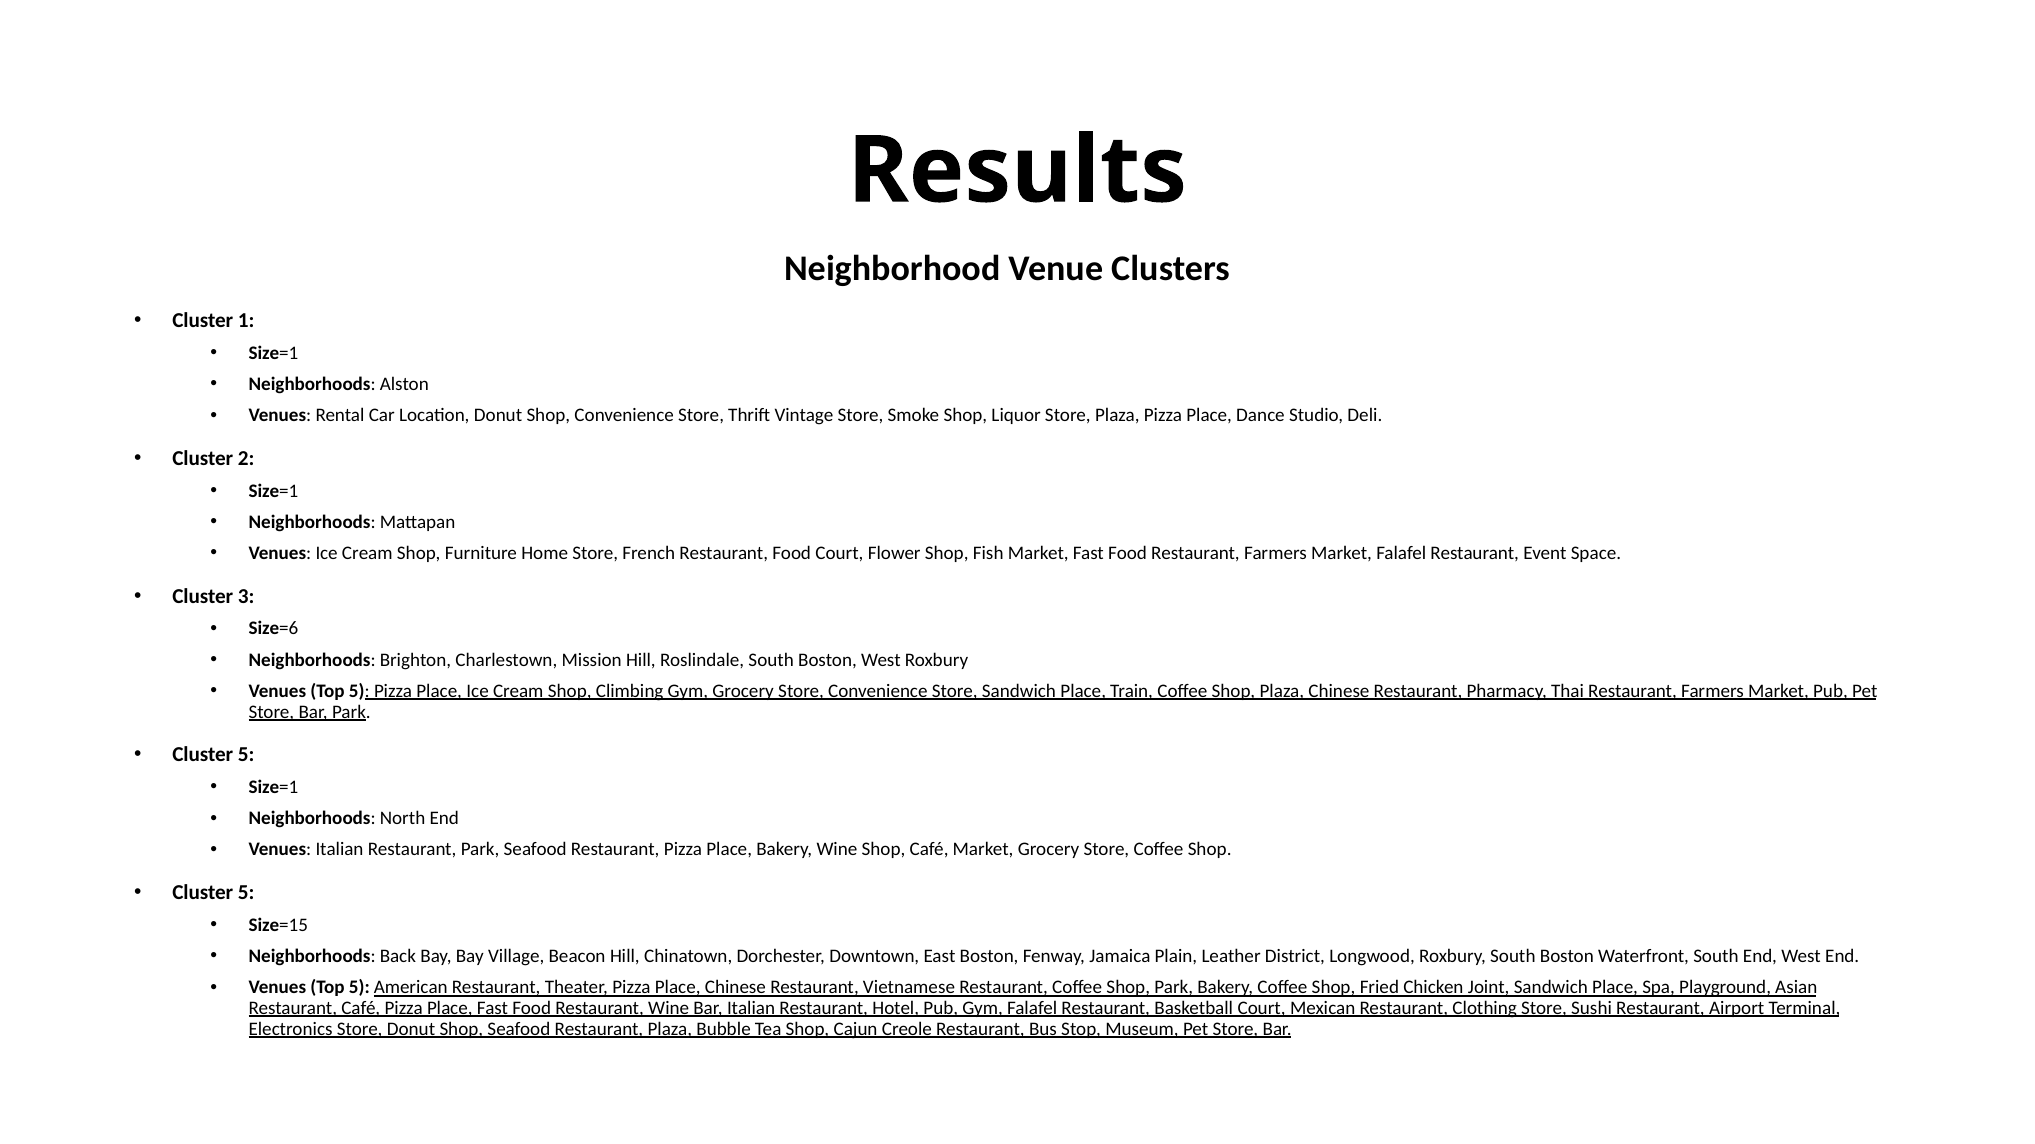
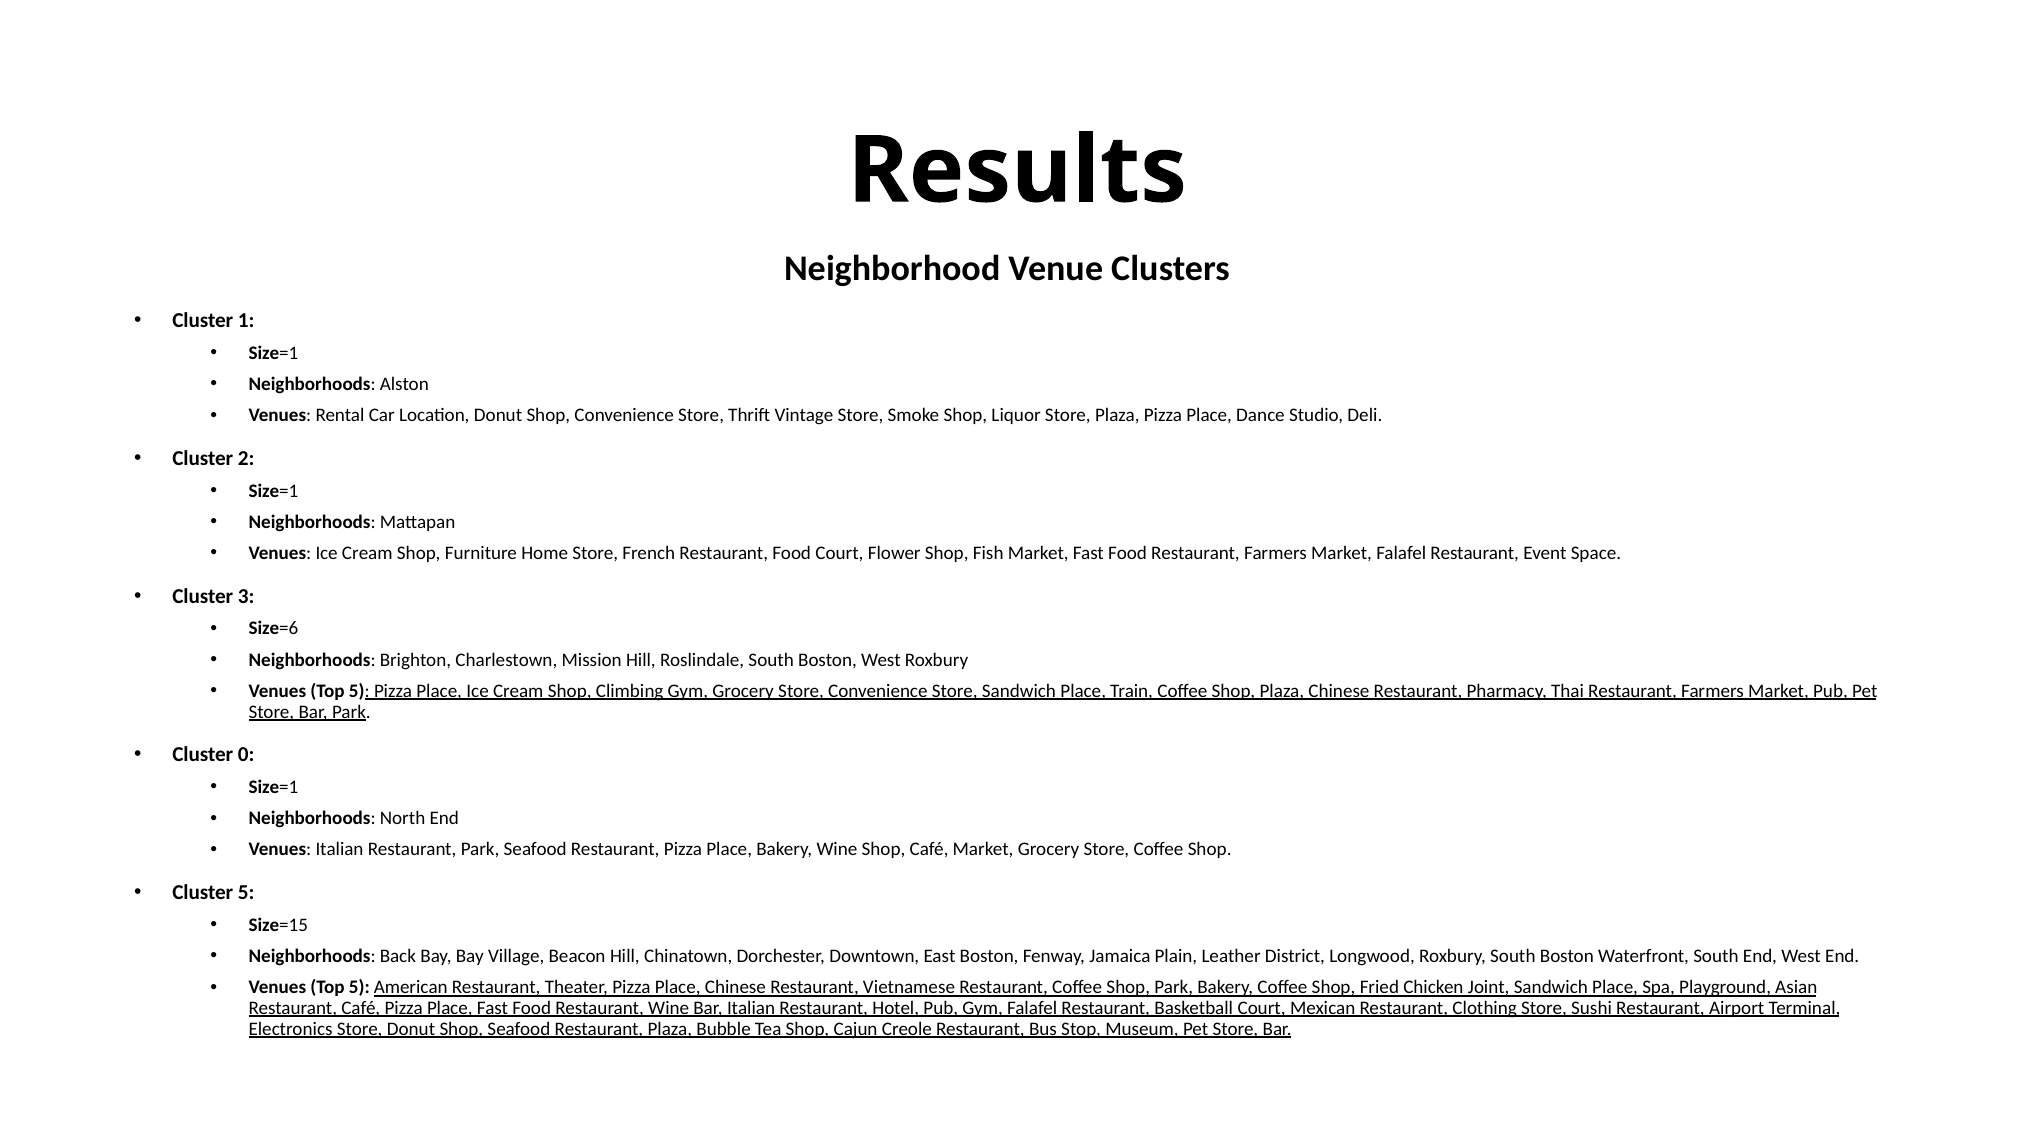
5: 5 -> 0 (246, 755)
